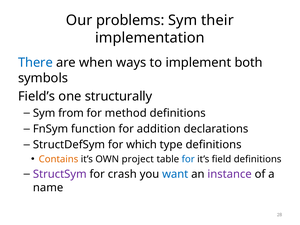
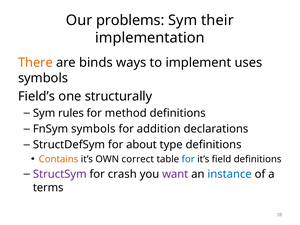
There colour: blue -> orange (35, 63)
when: when -> binds (96, 63)
both: both -> uses (249, 63)
from: from -> rules (71, 113)
FnSym function: function -> symbols (93, 129)
which: which -> about (141, 145)
project: project -> correct (138, 159)
want colour: blue -> purple (175, 174)
instance colour: purple -> blue (230, 174)
name: name -> terms (48, 188)
